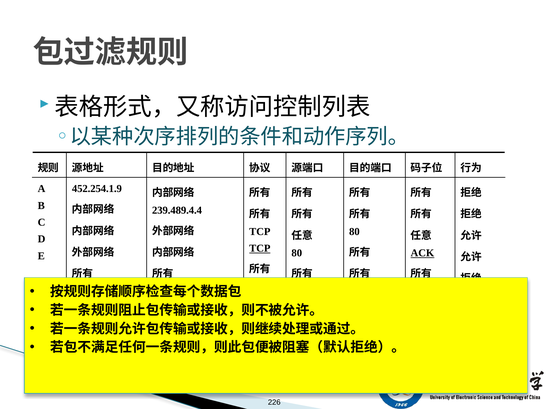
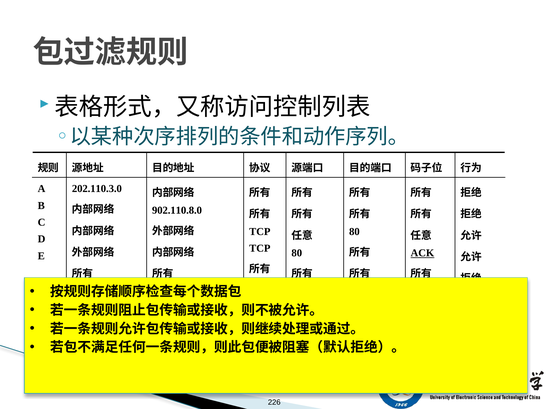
452.254.1.9: 452.254.1.9 -> 202.110.3.0 (97, 189)
239.489.4.4: 239.489.4.4 -> 902.110.8.0 (177, 210)
TCP underline: present -> none (260, 249)
